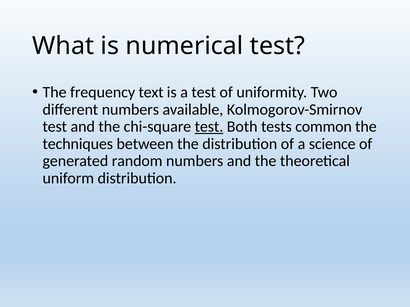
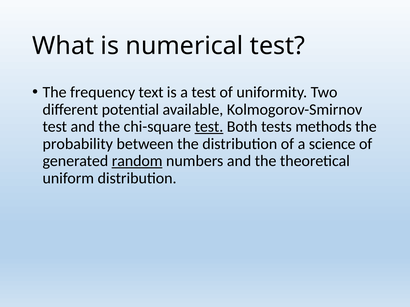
different numbers: numbers -> potential (130, 110)
common: common -> methods (324, 127)
techniques: techniques -> probability (78, 144)
random underline: none -> present (137, 161)
